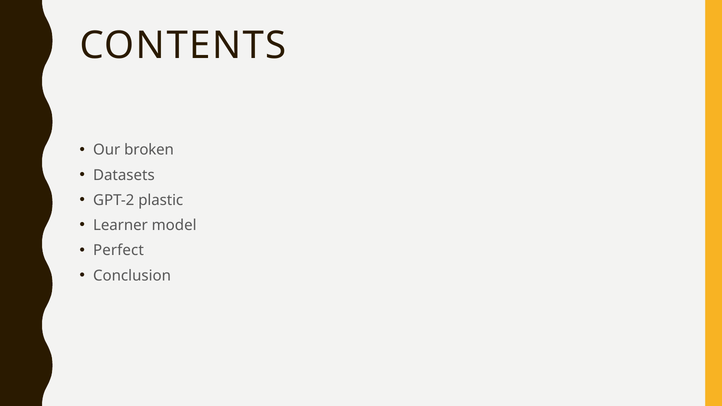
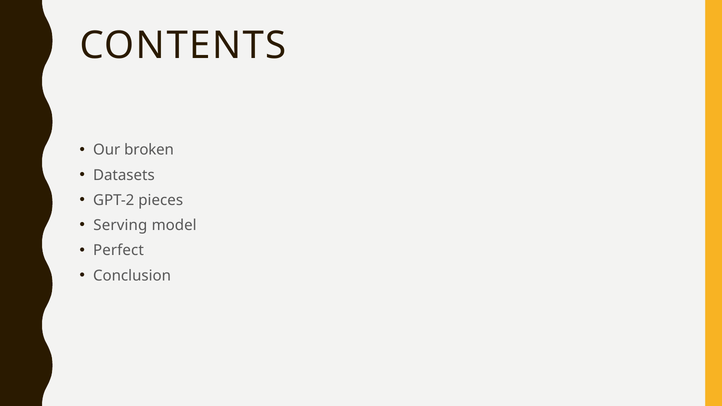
plastic: plastic -> pieces (161, 200)
Learner: Learner -> Serving (120, 225)
